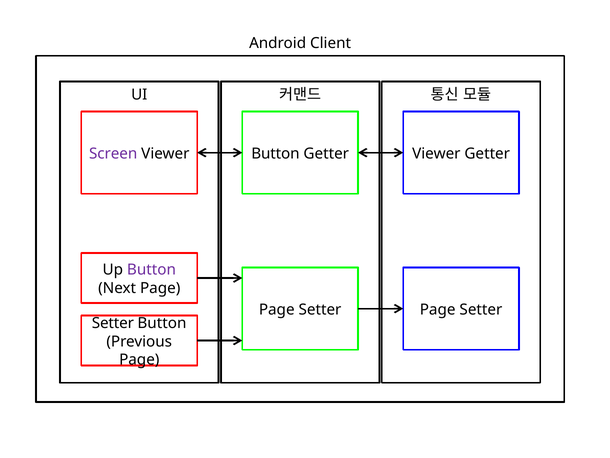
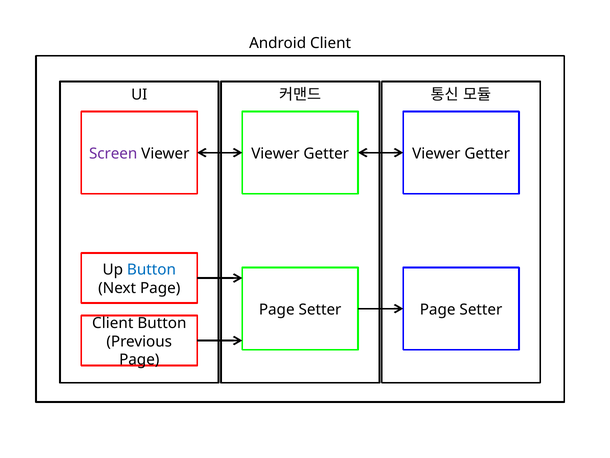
Button: Button -> Viewer (275, 154)
Button colour: purple -> blue (151, 270)
Setter: Setter -> Client (113, 323)
